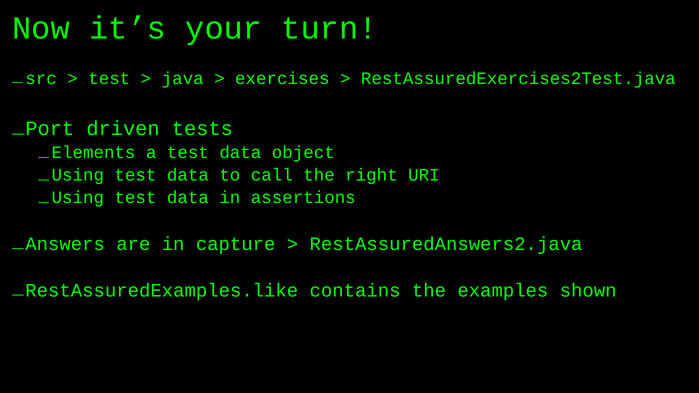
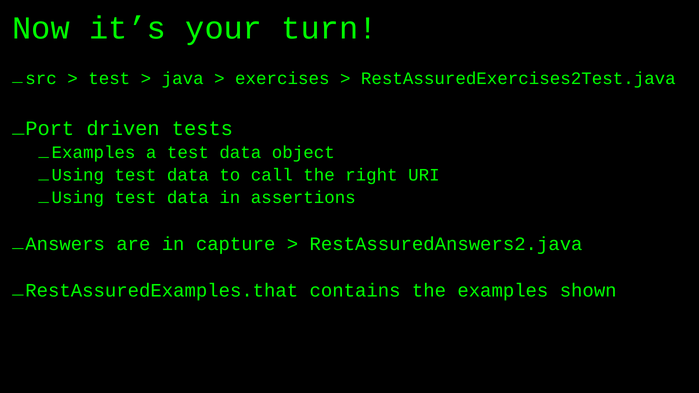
Elements: Elements -> Examples (94, 153)
RestAssuredExamples.like: RestAssuredExamples.like -> RestAssuredExamples.that (162, 291)
